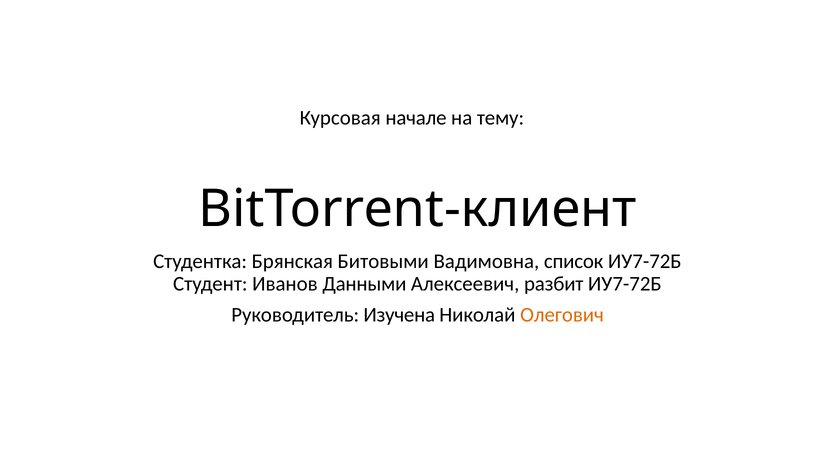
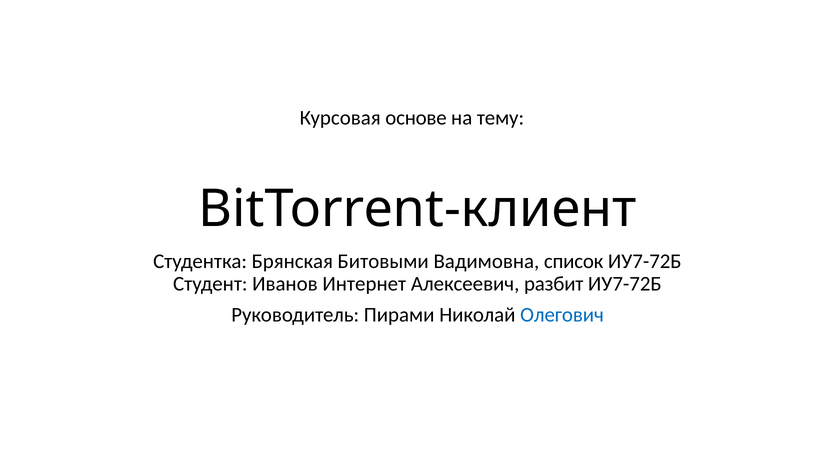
начале: начале -> основе (416, 118)
Данными: Данными -> Интернет (364, 284)
Изучена: Изучена -> Пирами (399, 315)
Олегович colour: orange -> blue (562, 315)
